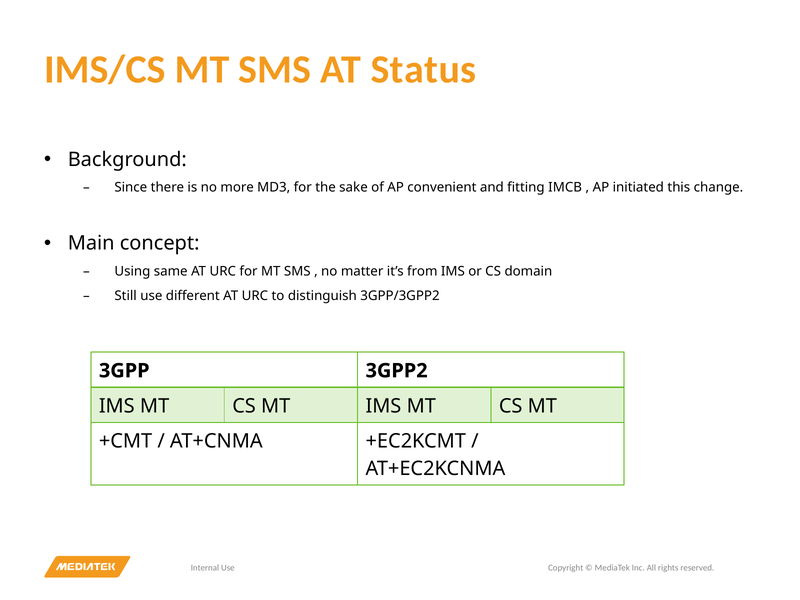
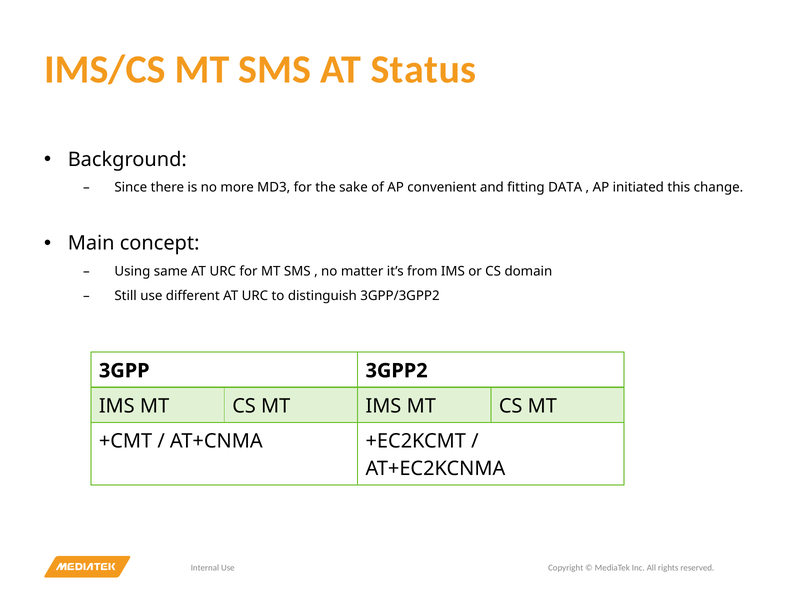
IMCB: IMCB -> DATA (565, 188)
